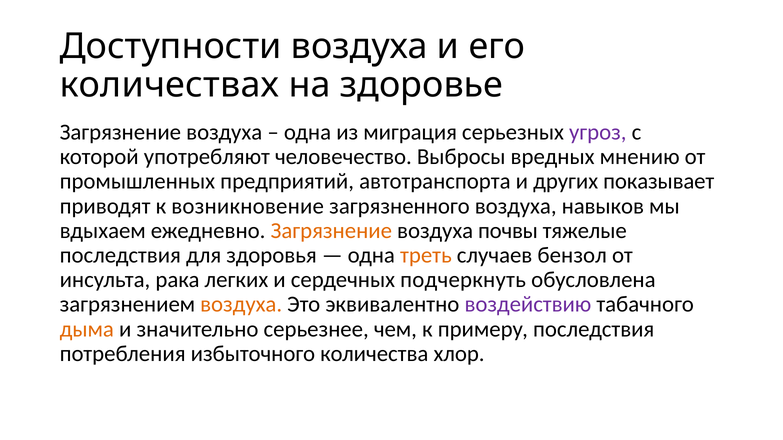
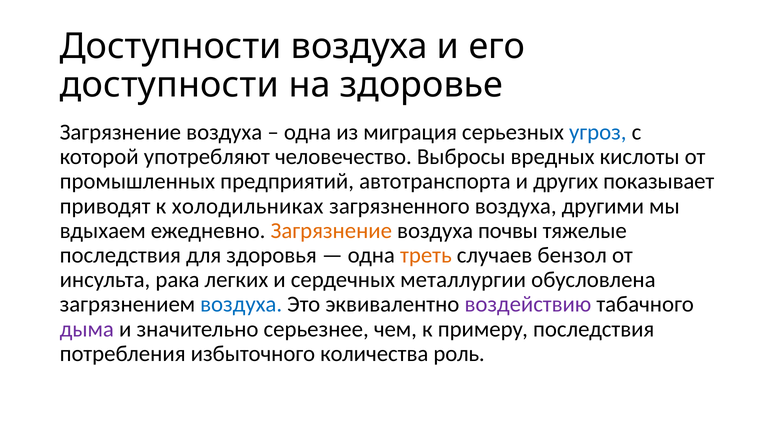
количествах: количествах -> доступности (169, 85)
угроз colour: purple -> blue (598, 132)
мнению: мнению -> кислоты (640, 157)
возникновение: возникновение -> холодильниках (248, 206)
навыков: навыков -> другими (603, 206)
подчеркнуть: подчеркнуть -> металлургии (463, 280)
воздуха colour: orange -> blue (241, 305)
дыма colour: orange -> purple (87, 329)
хлор: хлор -> роль (459, 354)
